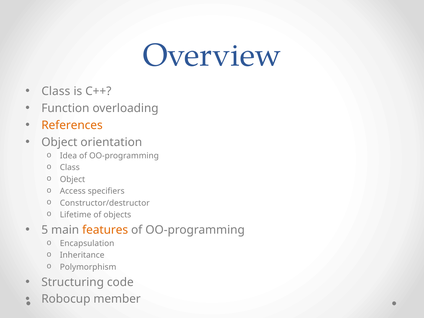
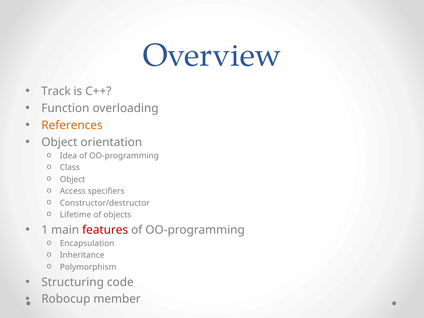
Class: Class -> Track (56, 91)
5: 5 -> 1 (45, 230)
features colour: orange -> red (105, 230)
